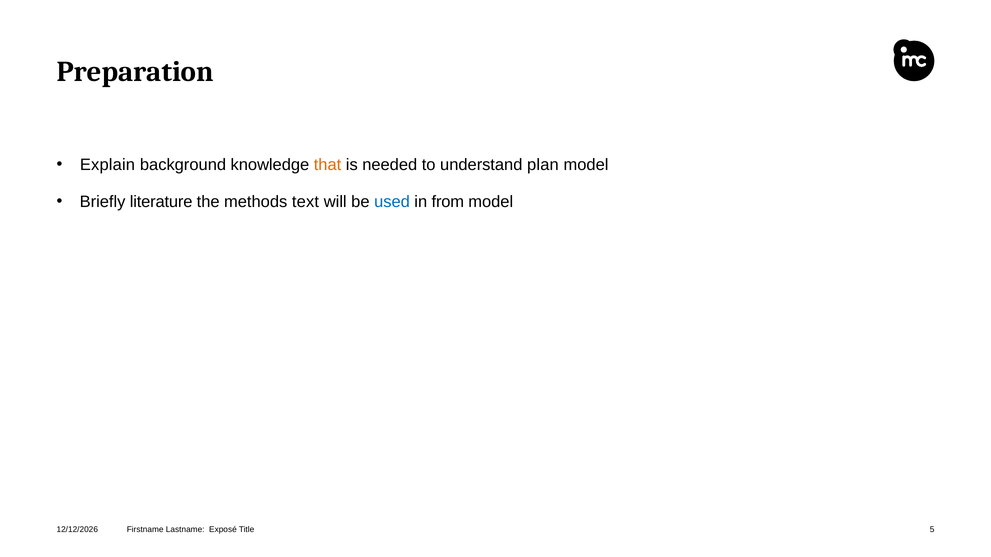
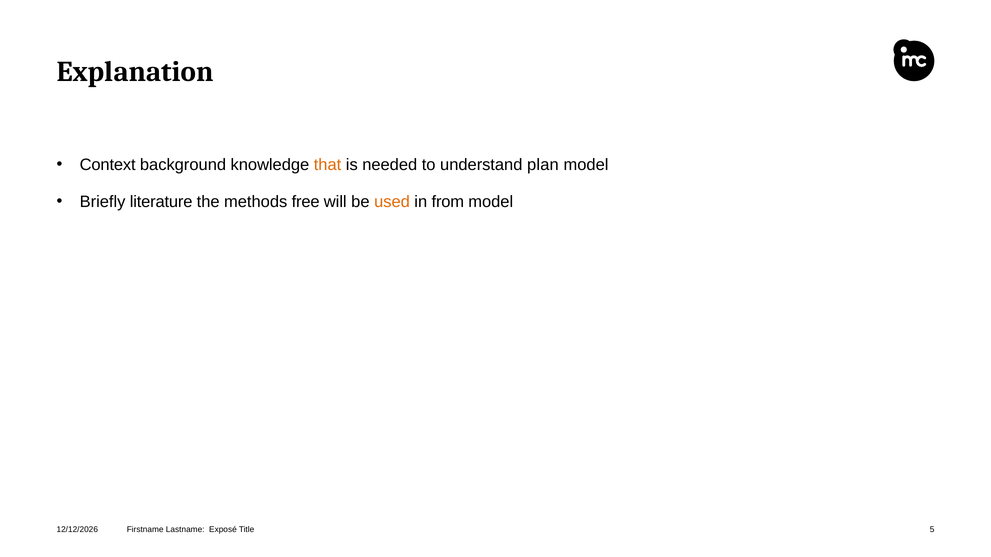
Preparation: Preparation -> Explanation (135, 72)
Explain: Explain -> Context (108, 165)
text: text -> free (306, 202)
used colour: blue -> orange (392, 202)
